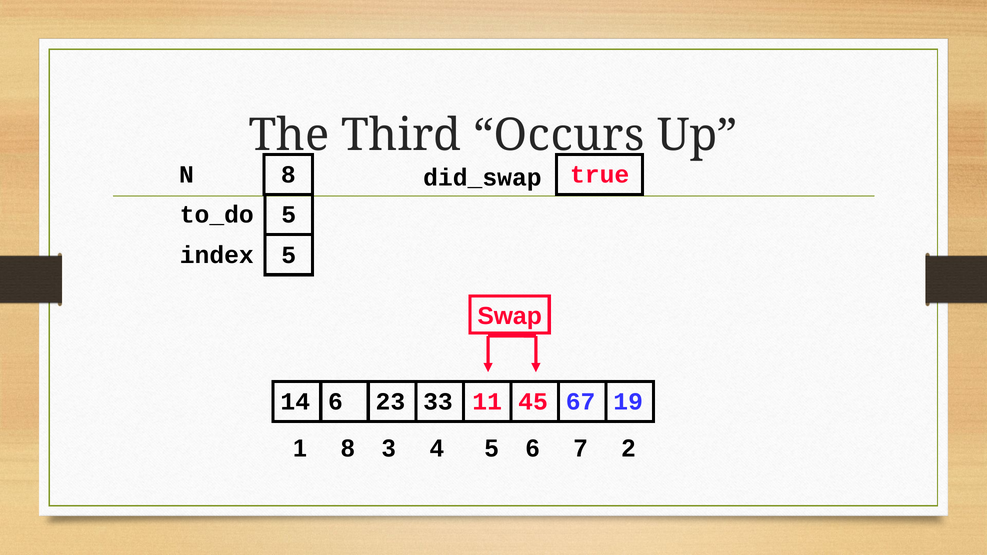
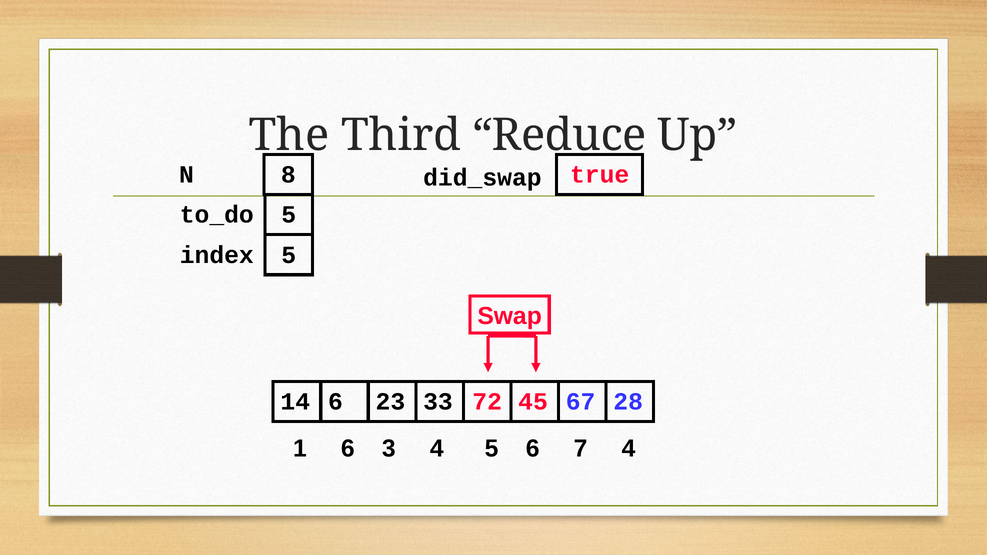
Occurs: Occurs -> Reduce (559, 135)
11: 11 -> 72 (487, 402)
19: 19 -> 28 (628, 402)
1 8: 8 -> 6 (348, 449)
7 2: 2 -> 4 (628, 449)
